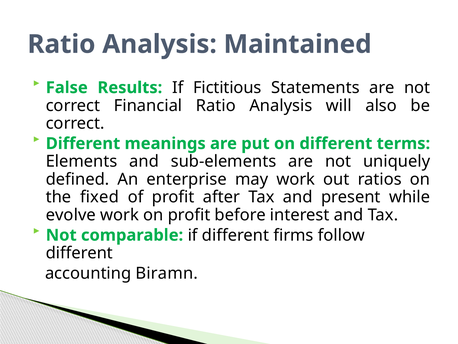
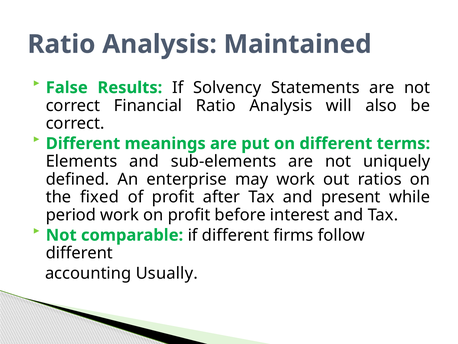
Fictitious: Fictitious -> Solvency (227, 88)
evolve: evolve -> period (71, 215)
Biramn: Biramn -> Usually (167, 273)
